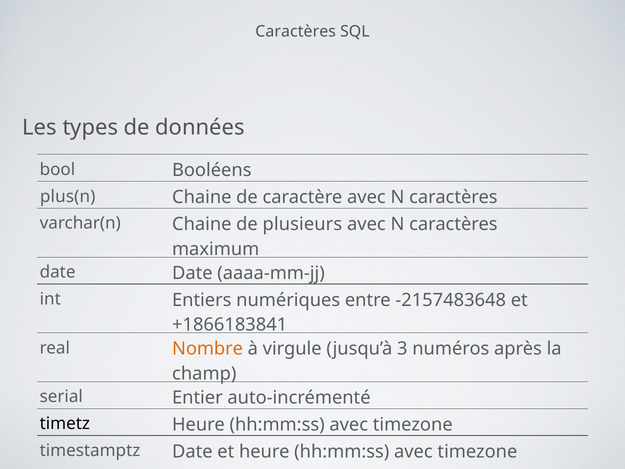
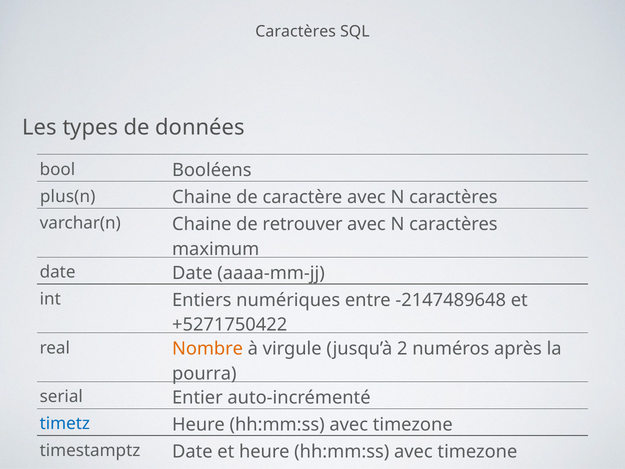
plusieurs: plusieurs -> retrouver (303, 224)
-2157483648: -2157483648 -> -2147489648 (451, 300)
+1866183841: +1866183841 -> +5271750422 (230, 325)
3: 3 -> 2 (402, 349)
champ: champ -> pourra (204, 374)
timetz colour: black -> blue (65, 423)
